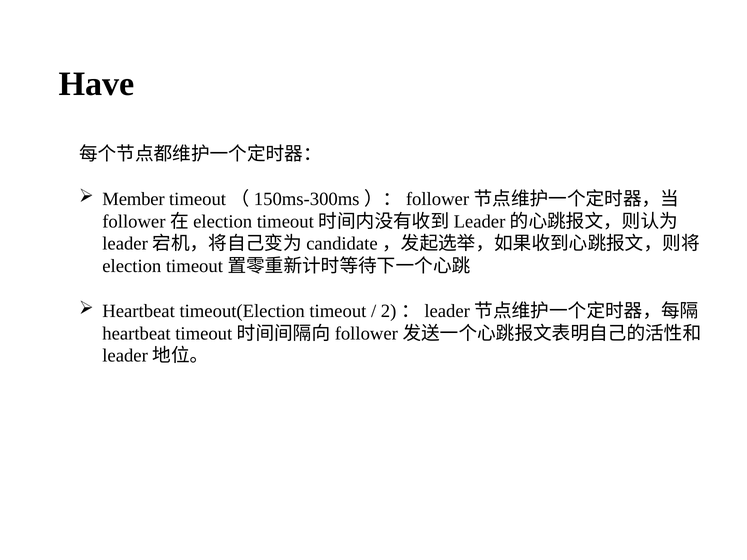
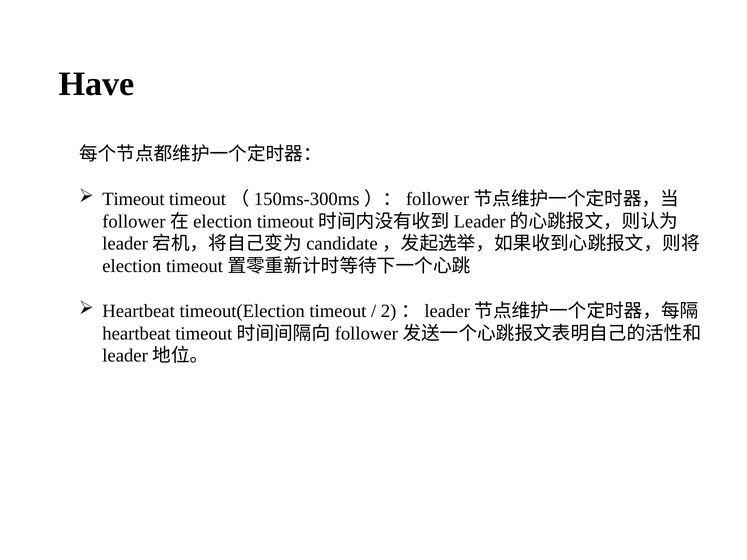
Member: Member -> Timeout (133, 199)
